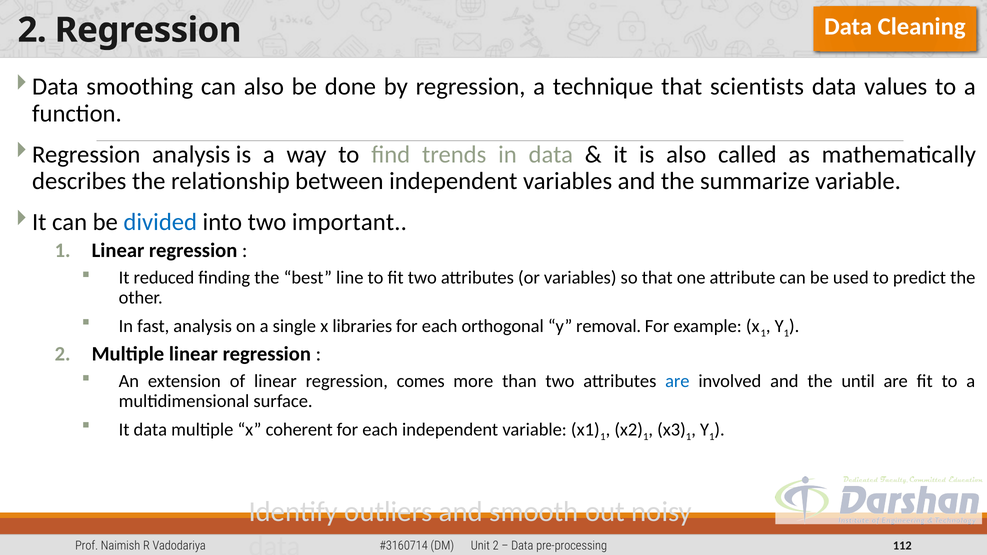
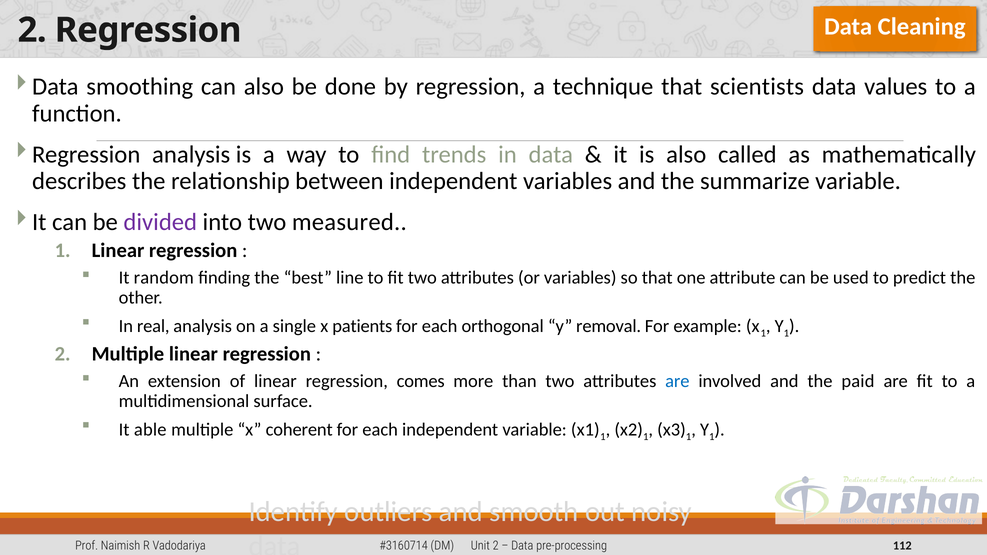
divided colour: blue -> purple (160, 222)
important: important -> measured (349, 222)
reduced: reduced -> random (164, 278)
fast: fast -> real (153, 326)
libraries: libraries -> patients (362, 326)
until: until -> paid (858, 381)
It data: data -> able (150, 430)
